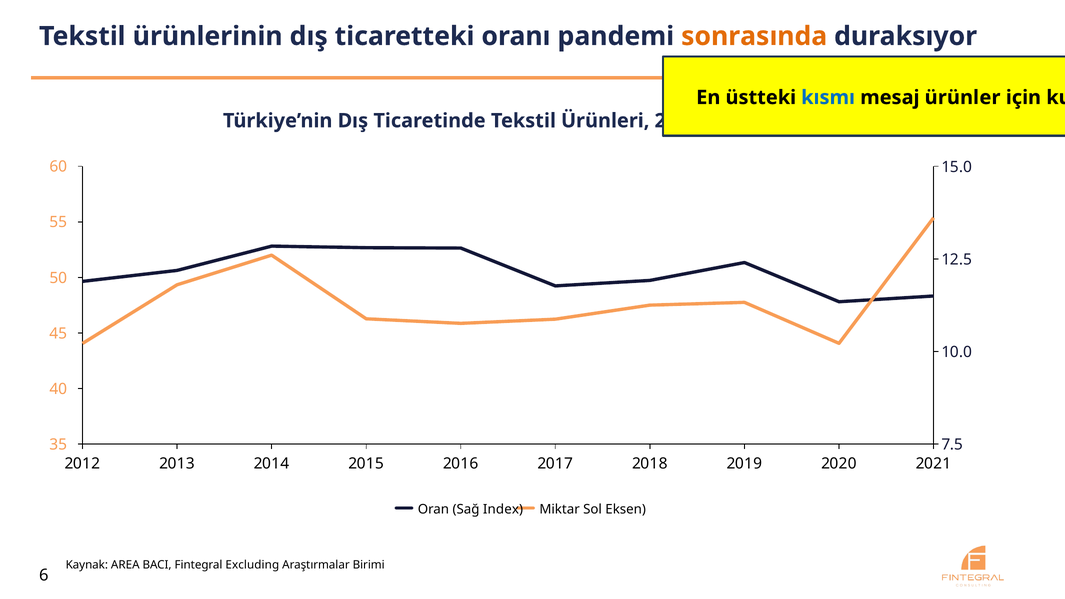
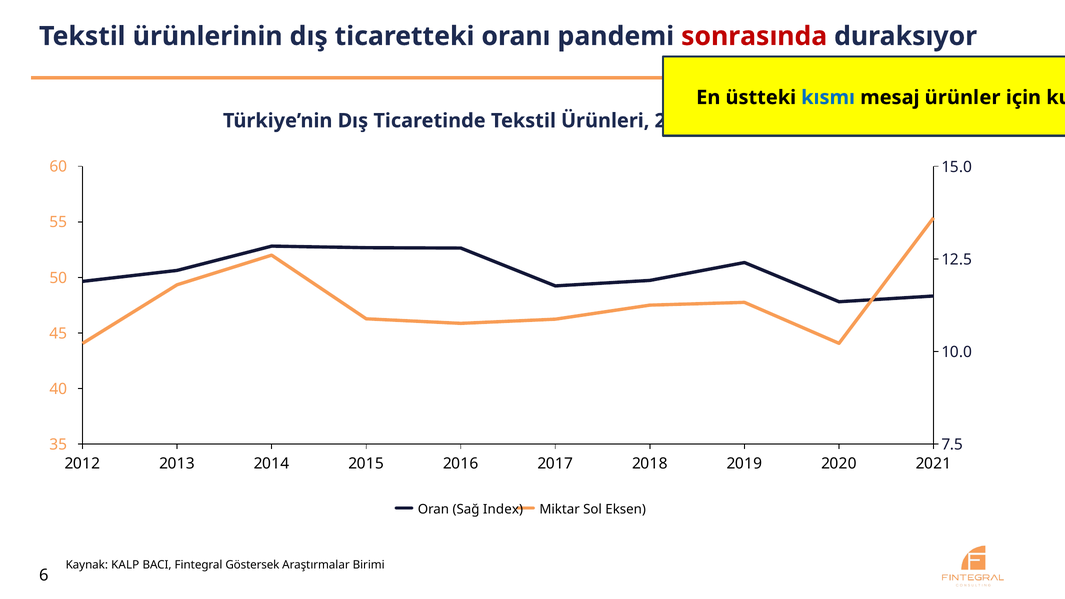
sonrasında colour: orange -> red (754, 36)
AREA: AREA -> KALP (125, 565)
Excluding: Excluding -> Göstersek (252, 565)
